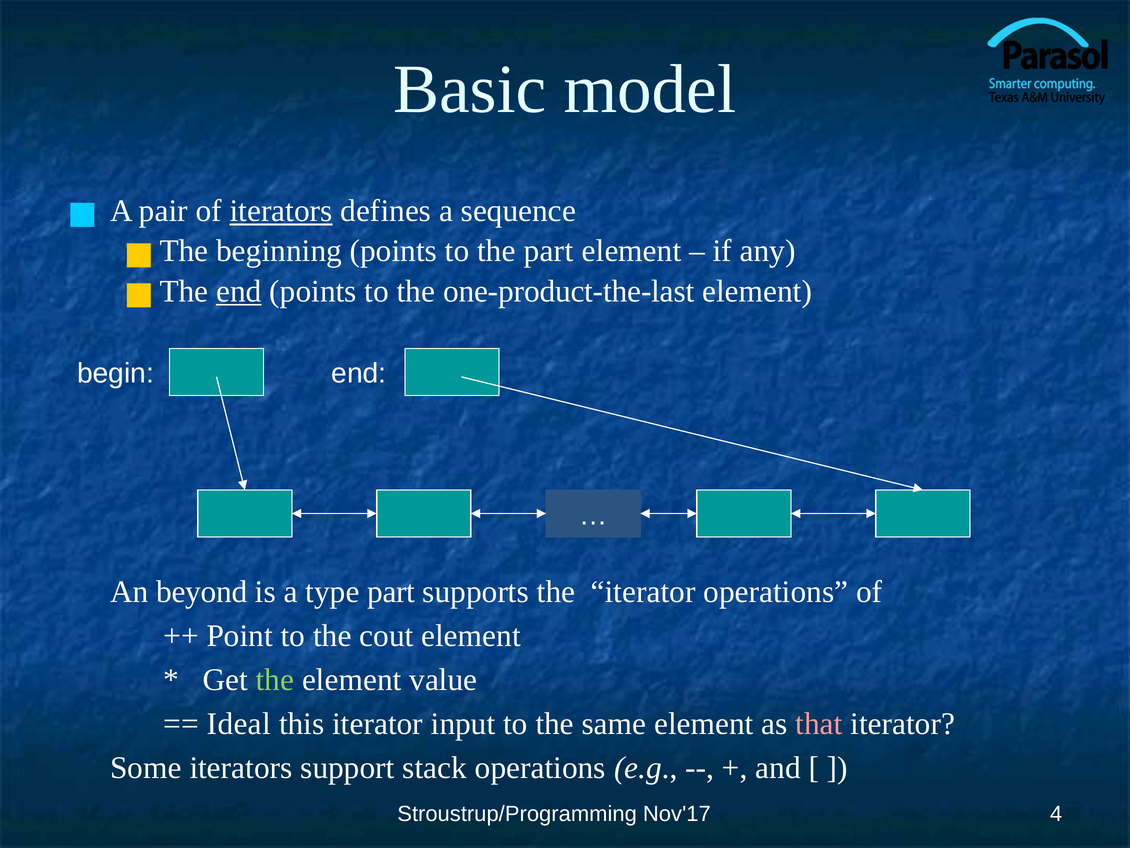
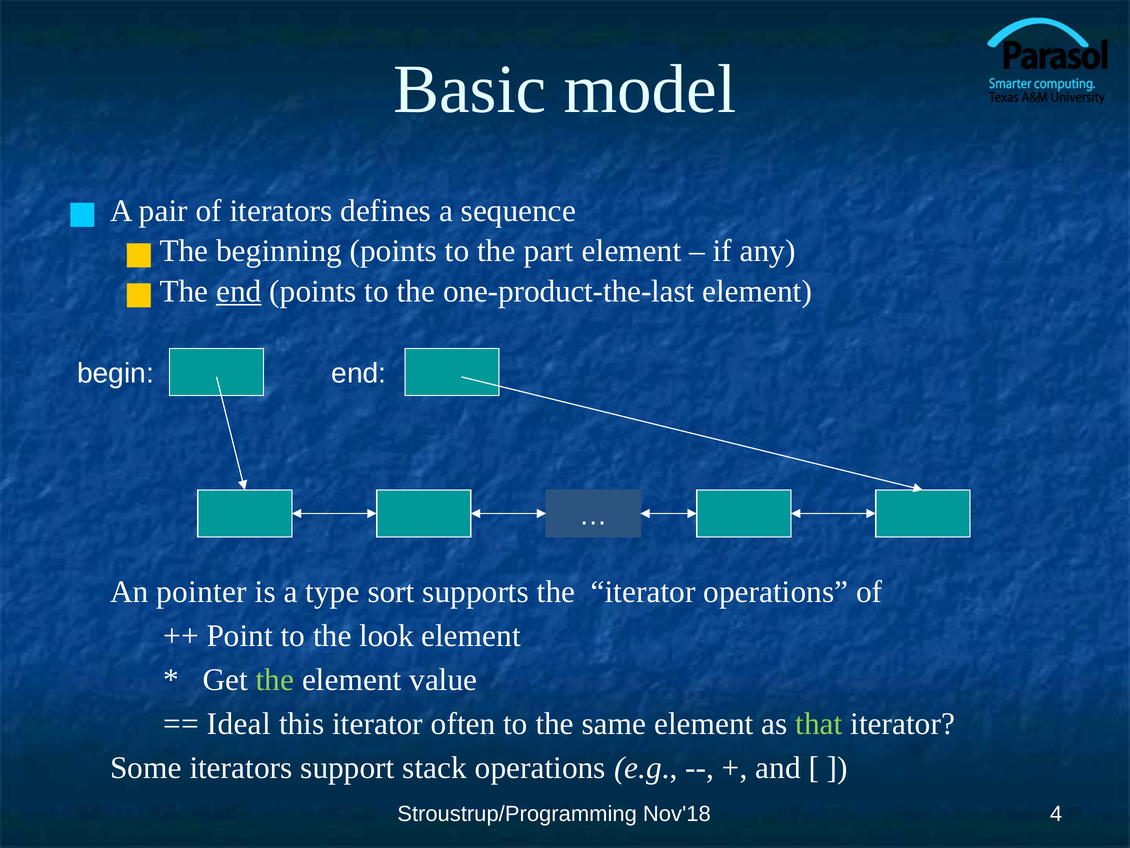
iterators underline: present -> none (281, 211)
beyond: beyond -> pointer (202, 592)
type part: part -> sort (391, 592)
cout: cout -> look (387, 636)
input: input -> often (463, 724)
that colour: pink -> light green (819, 724)
Nov'17: Nov'17 -> Nov'18 (677, 813)
